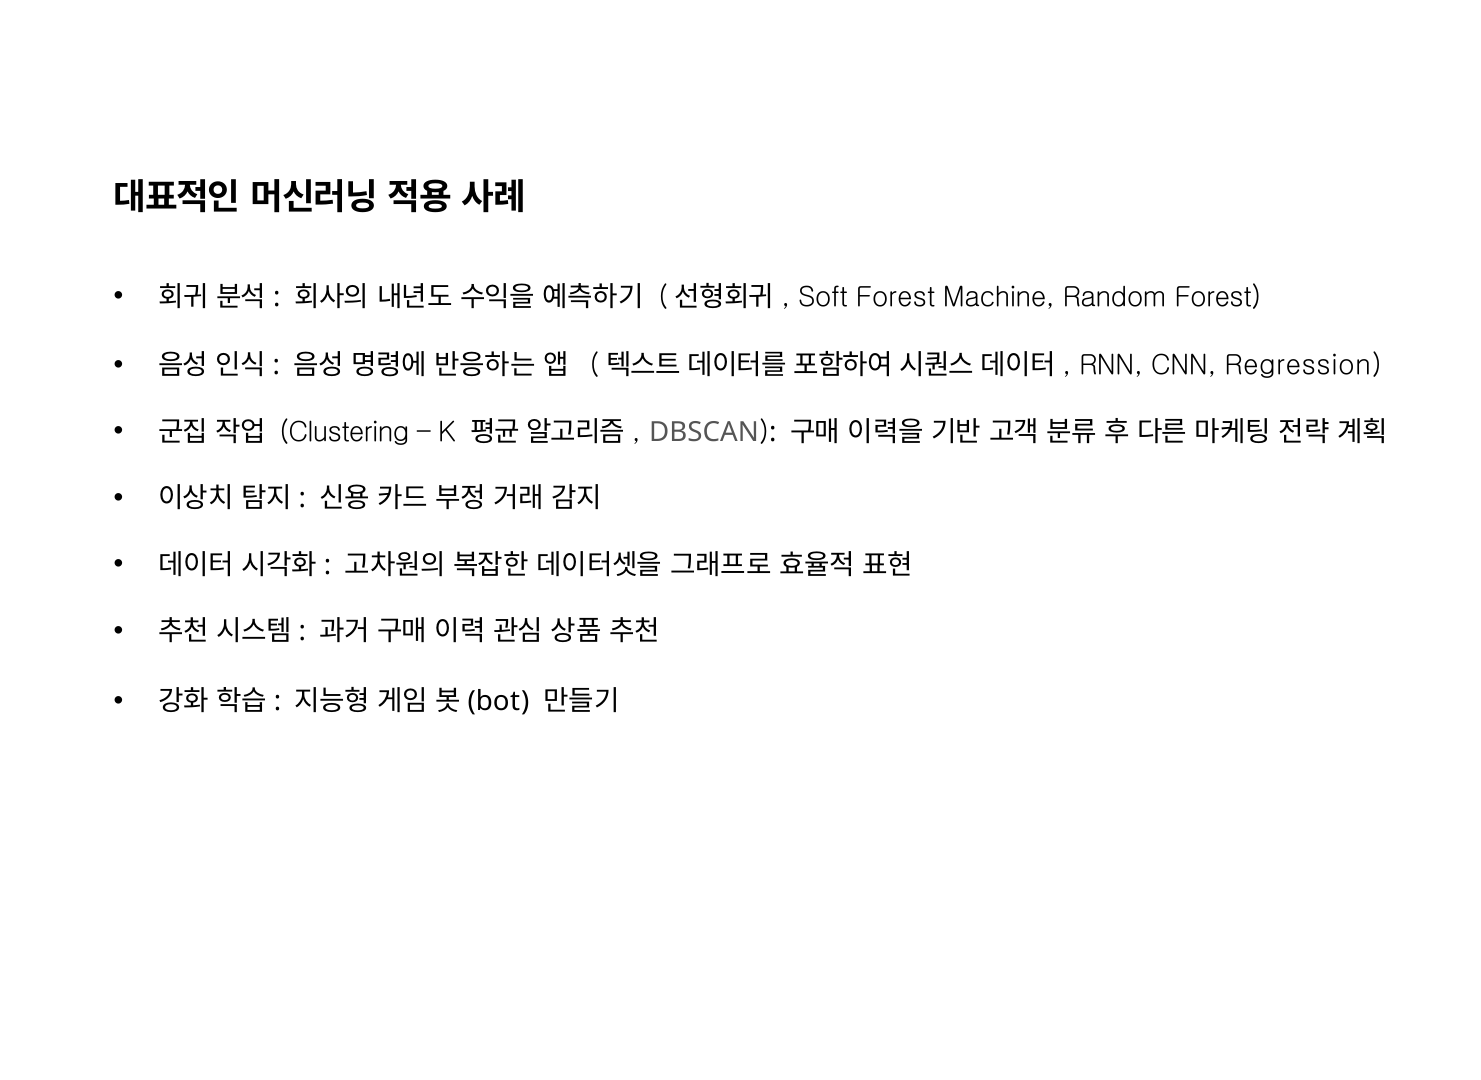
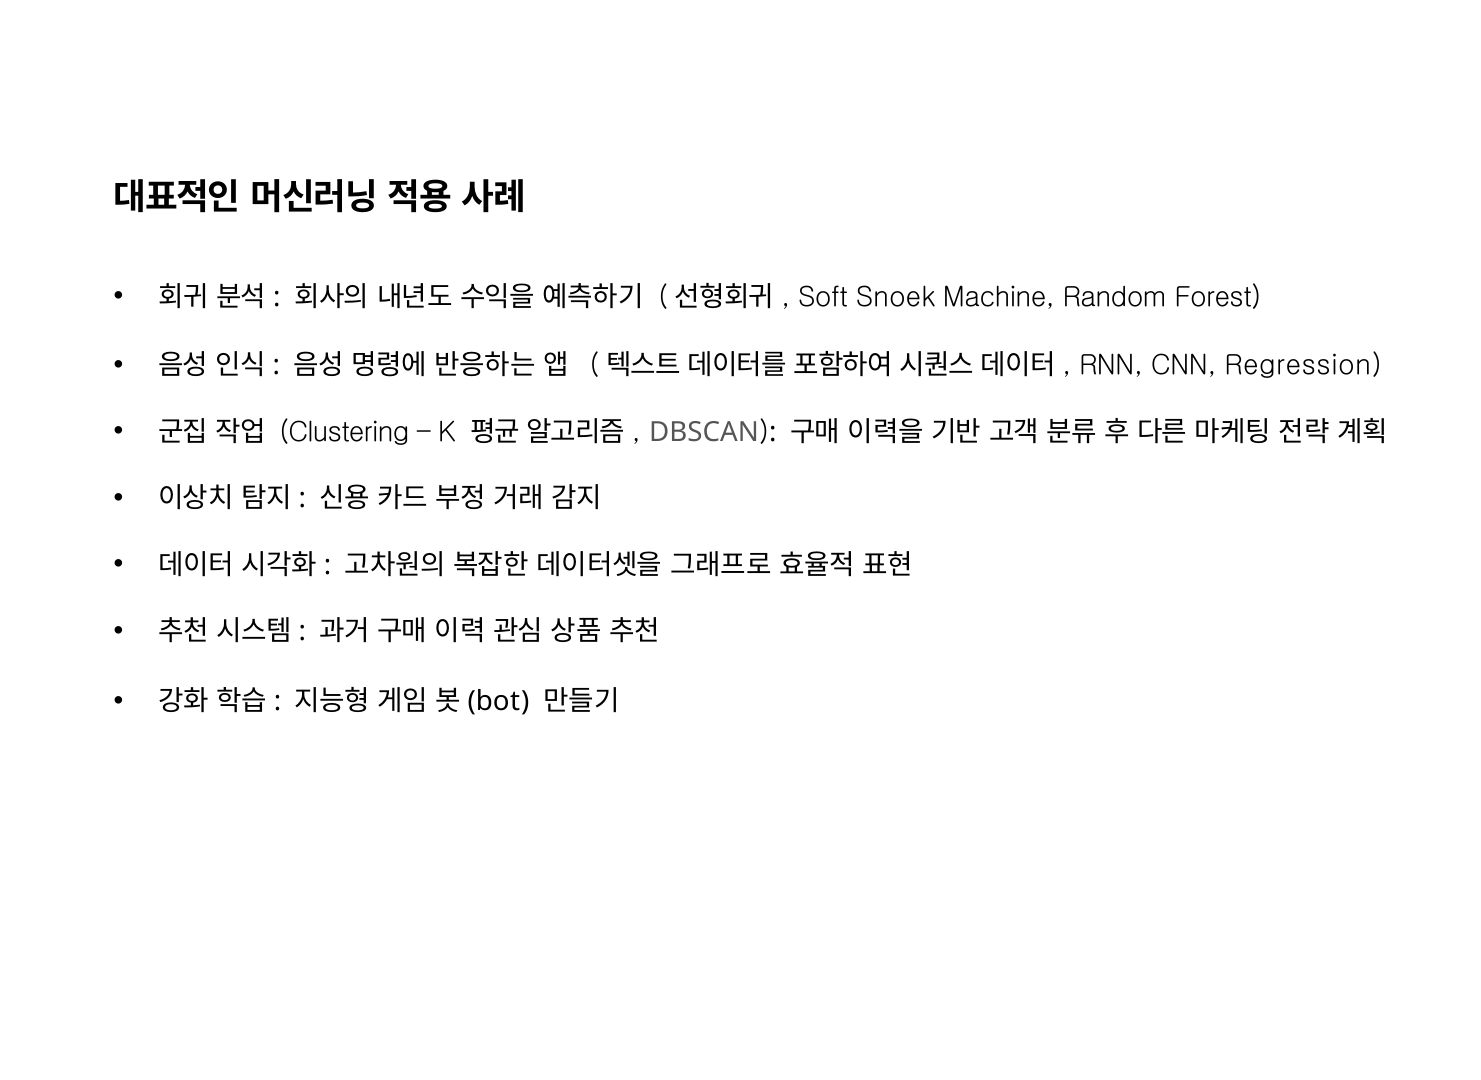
Soft Forest: Forest -> Snoek (895, 297)
